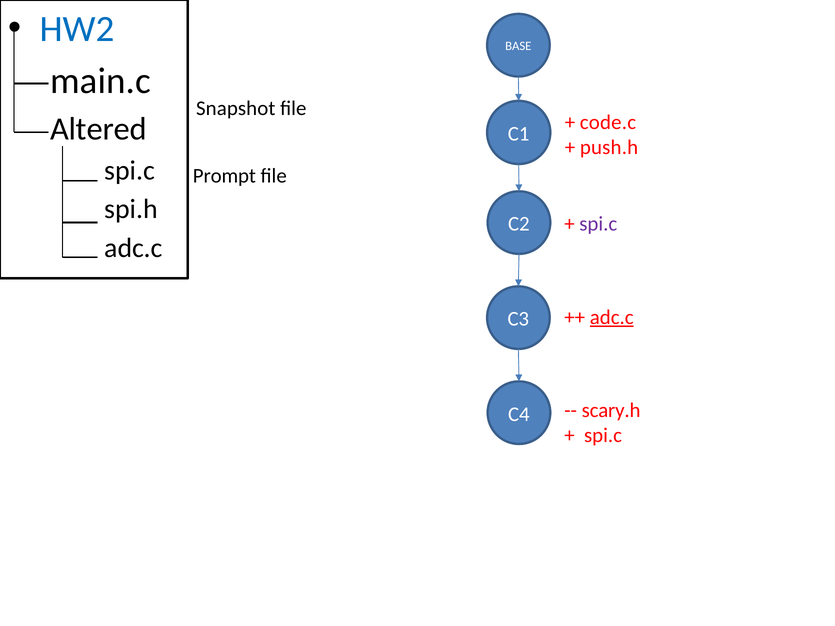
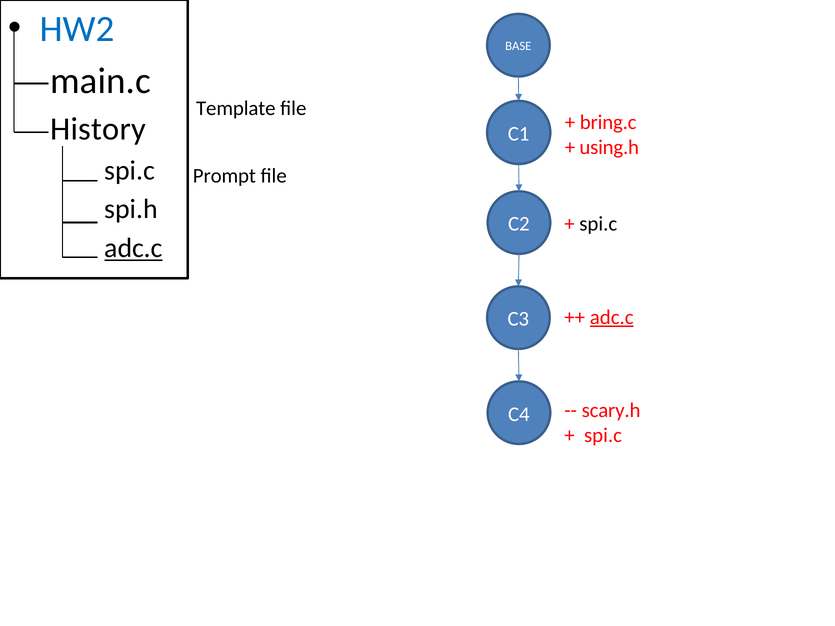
Snapshot: Snapshot -> Template (236, 109)
code.c: code.c -> bring.c (608, 123)
Altered: Altered -> History (98, 129)
push.h: push.h -> using.h (609, 148)
spi.c colour: purple -> black (598, 224)
adc.c underline: none -> present (134, 248)
